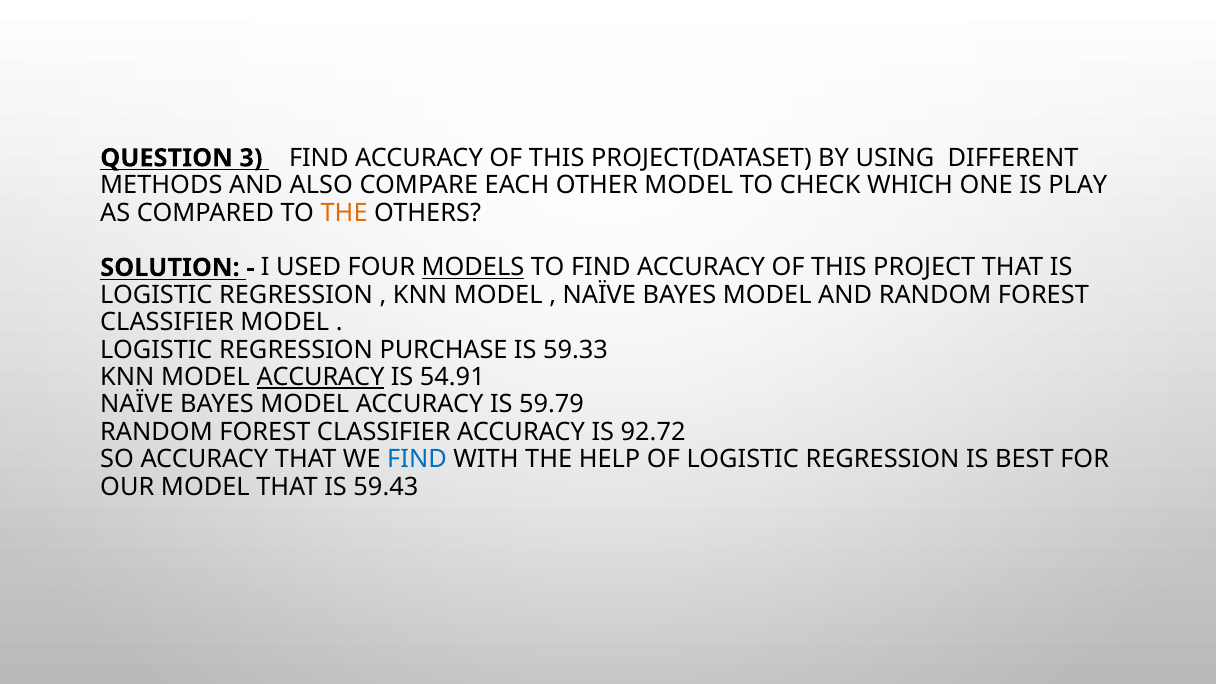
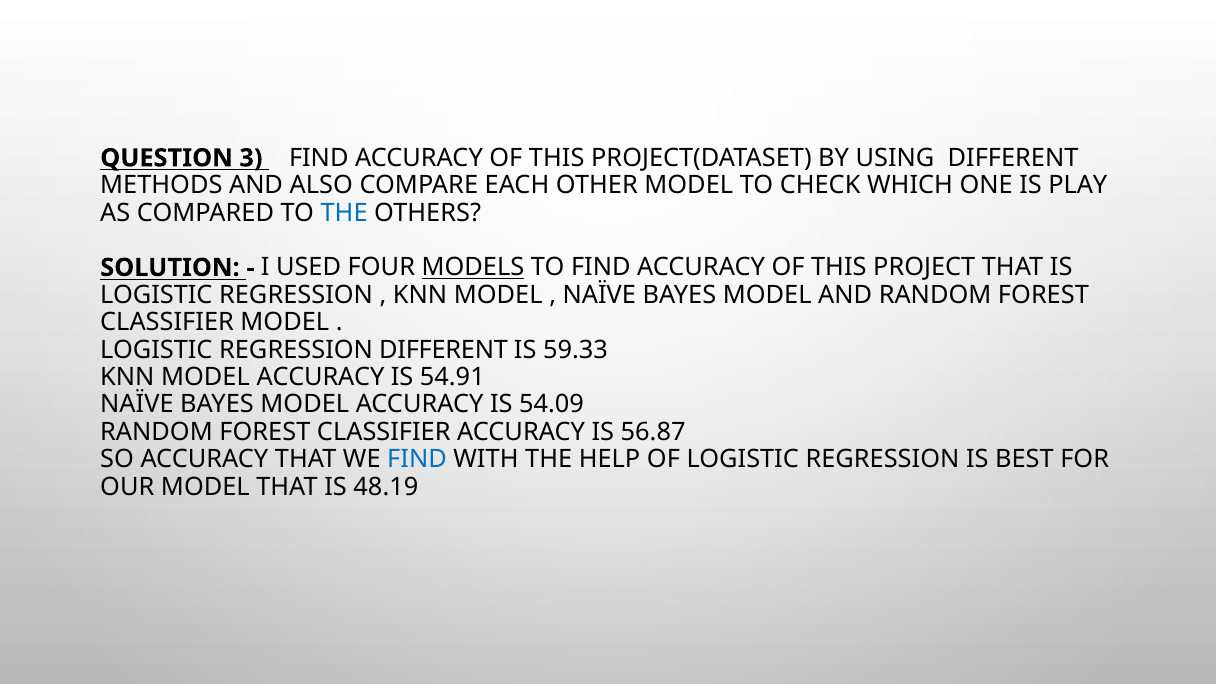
THE colour: orange -> blue (344, 213)
REGRESSION PURCHASE: PURCHASE -> DIFFERENT (444, 350)
ACCURACY underline: present -> none (320, 377)
59.79: 59.79 -> 54.09 (552, 405)
92.72: 92.72 -> 56.87 (653, 432)
59.43: 59.43 -> 48.19 (386, 487)
